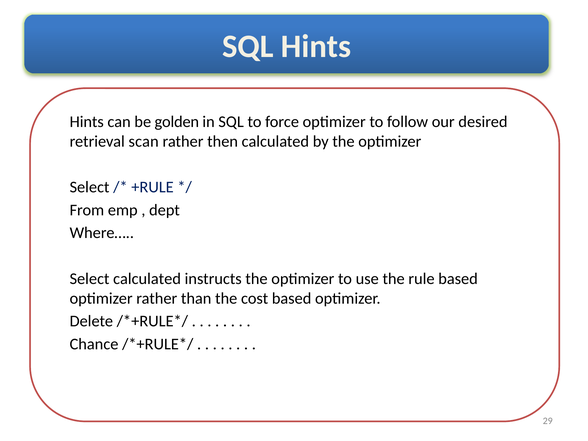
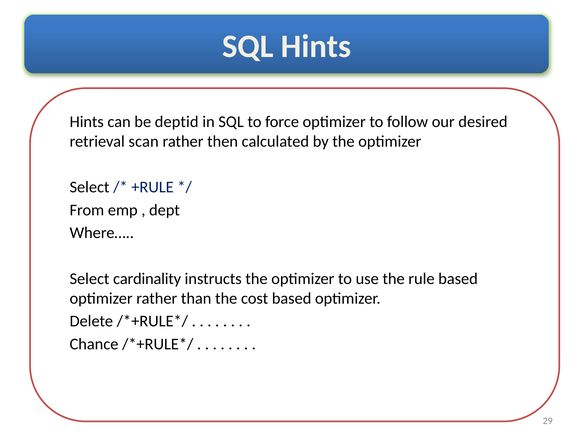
golden: golden -> deptid (177, 122)
Select calculated: calculated -> cardinality (147, 279)
